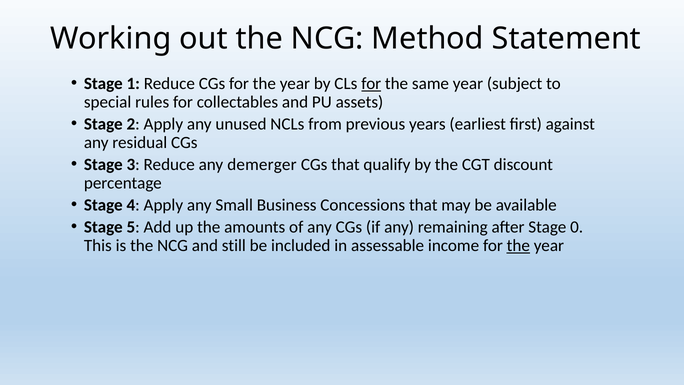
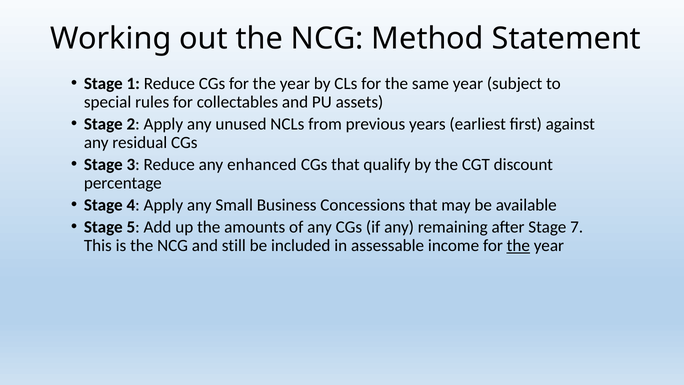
for underline: present -> none (371, 83)
demerger: demerger -> enhanced (262, 164)
0: 0 -> 7 (577, 227)
